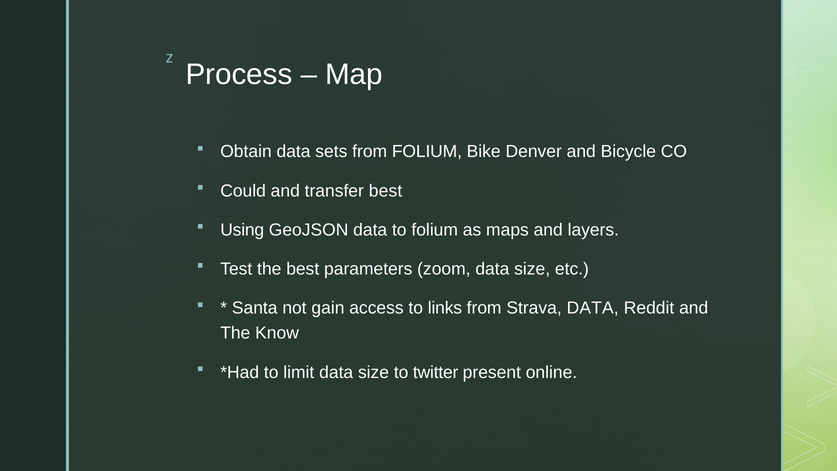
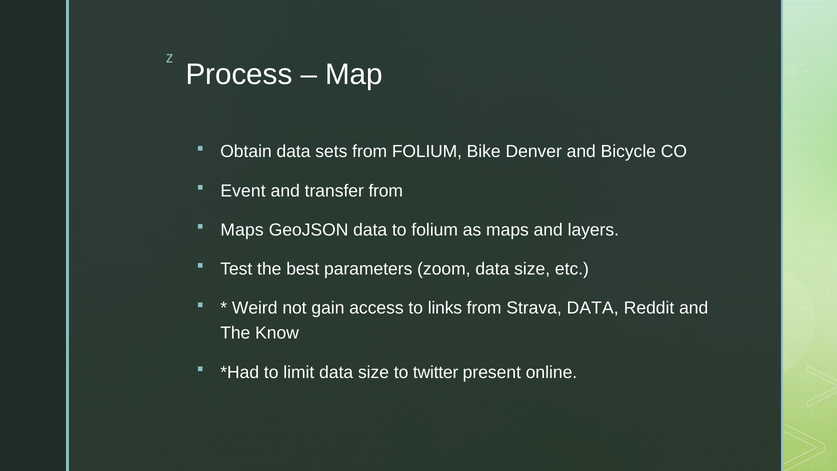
Could: Could -> Event (243, 191)
transfer best: best -> from (386, 191)
Using: Using -> Maps (242, 230)
Santa: Santa -> Weird (255, 308)
